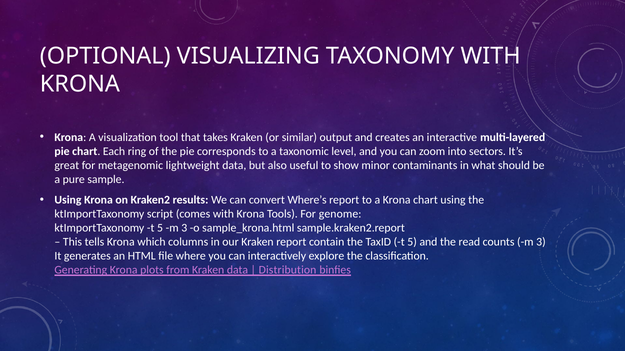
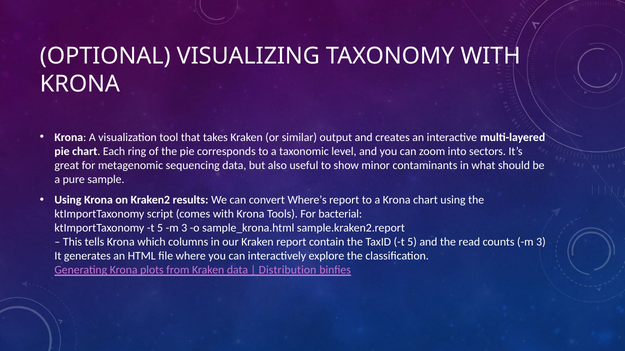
lightweight: lightweight -> sequencing (193, 166)
genome: genome -> bacterial (340, 214)
